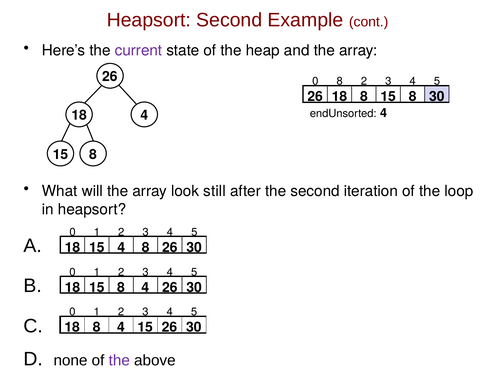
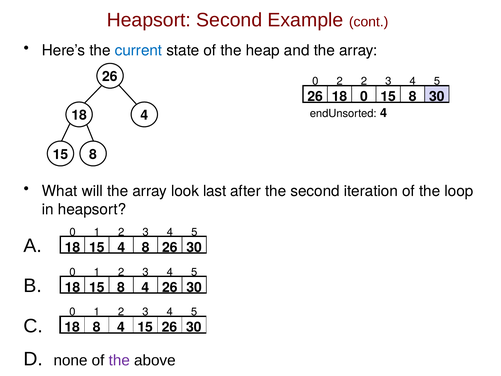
current colour: purple -> blue (139, 50)
0 8: 8 -> 2 (340, 81)
26 18 8: 8 -> 0 (364, 97)
still: still -> last (215, 191)
